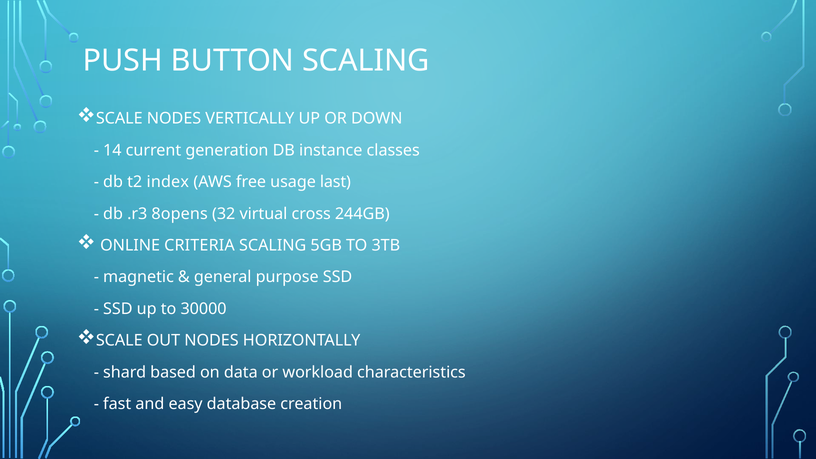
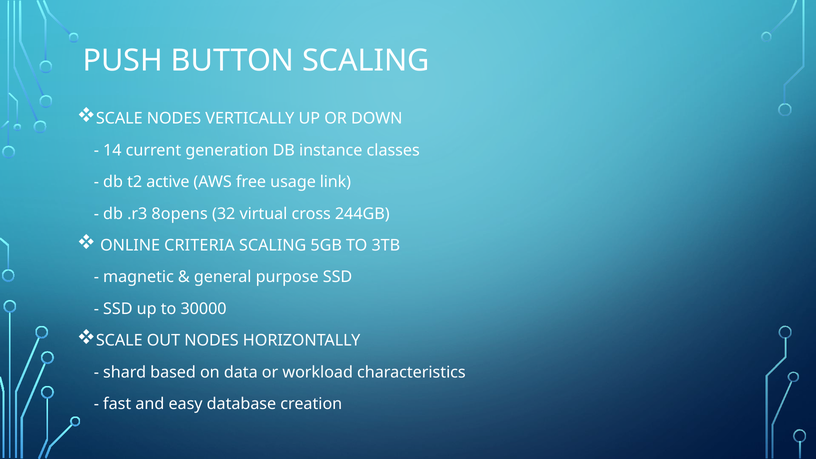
index: index -> active (168, 182)
last: last -> link (335, 182)
